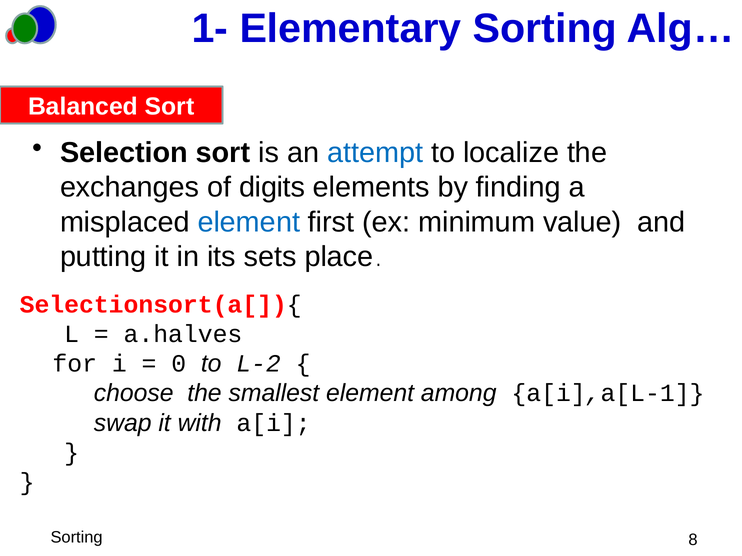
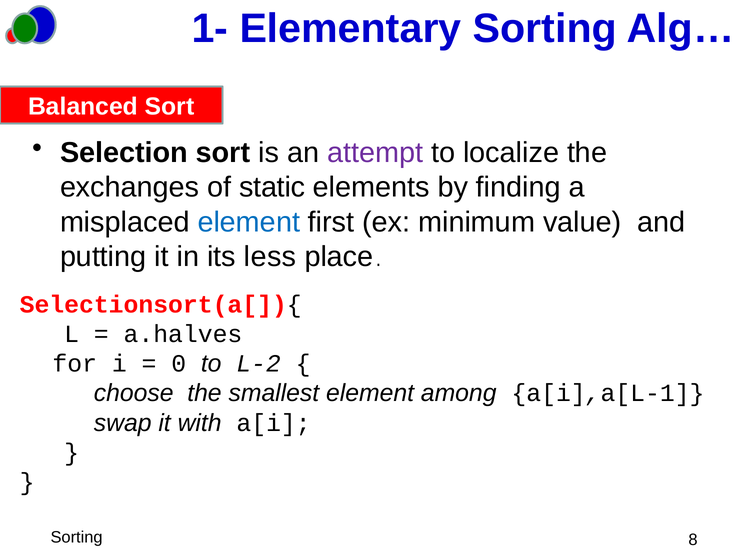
attempt colour: blue -> purple (375, 153)
digits: digits -> static (272, 188)
sets: sets -> less (270, 257)
